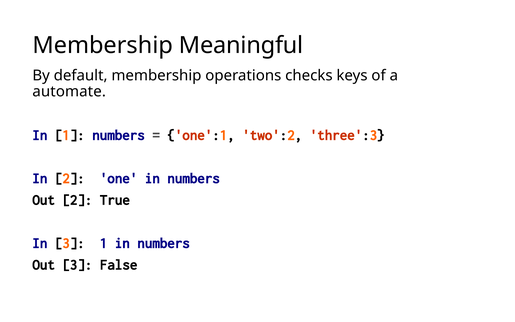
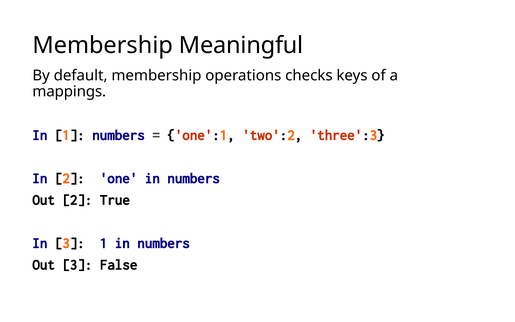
automate: automate -> mappings (69, 92)
